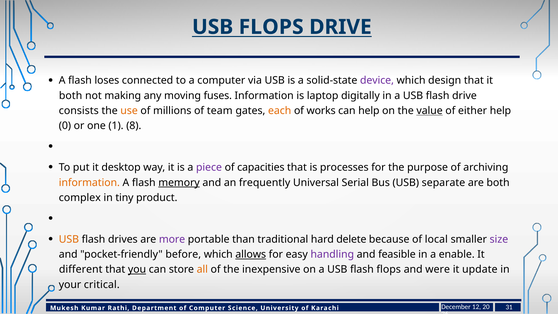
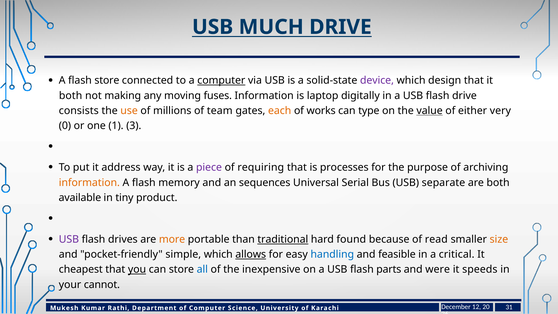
USB FLOPS: FLOPS -> MUCH (271, 27)
flash loses: loses -> store (107, 81)
computer underline: none -> present (221, 81)
can help: help -> type (369, 111)
either help: help -> very (500, 111)
8: 8 -> 3 (134, 126)
desktop: desktop -> address (121, 167)
capacities: capacities -> requiring (261, 167)
memory underline: present -> none (179, 182)
frequently: frequently -> sequences (265, 182)
complex: complex -> available (80, 198)
USB colour: orange -> purple (69, 239)
more colour: purple -> orange (172, 239)
traditional underline: none -> present (283, 239)
delete: delete -> found (351, 239)
local: local -> read (436, 239)
size colour: purple -> orange (499, 239)
before: before -> simple (183, 254)
handling colour: purple -> blue (332, 254)
enable: enable -> critical (457, 254)
different: different -> cheapest (81, 269)
all colour: orange -> blue (202, 269)
flash flops: flops -> parts (389, 269)
update: update -> speeds (480, 269)
critical: critical -> cannot (102, 284)
